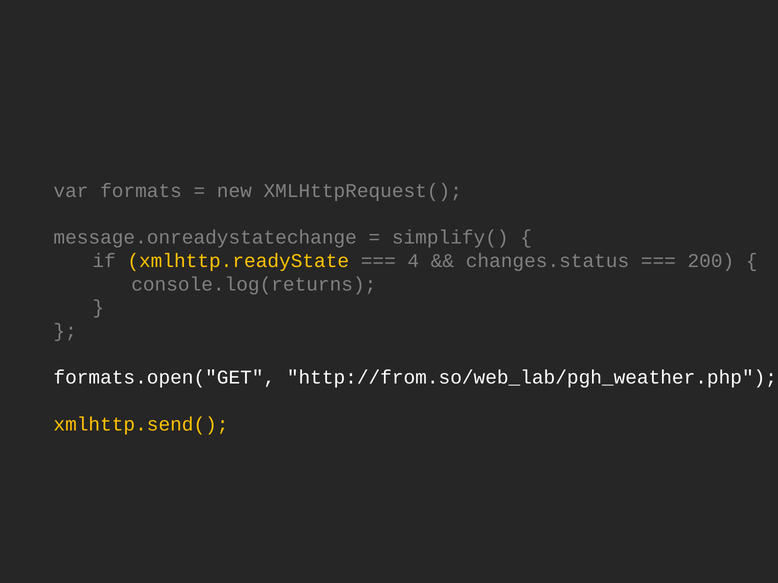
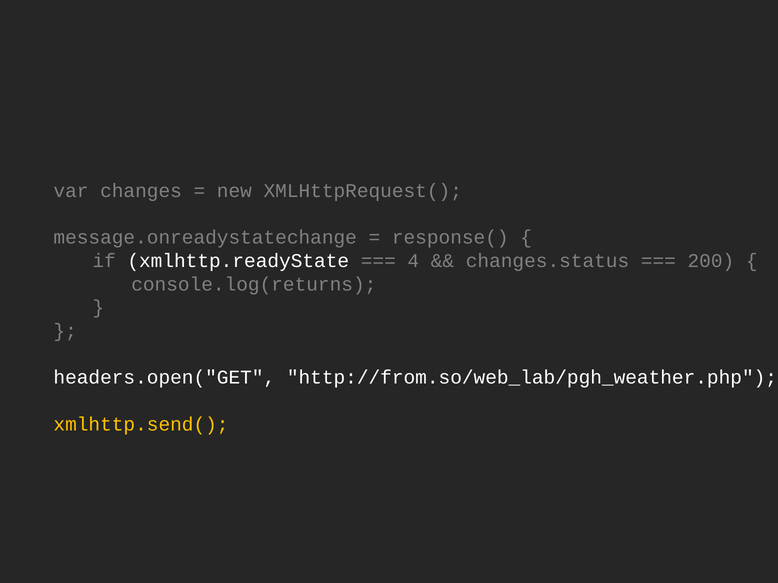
formats: formats -> changes (141, 191)
simplify(: simplify( -> response( (450, 238)
xmlhttp.readyState colour: yellow -> white (238, 261)
formats.open("GET: formats.open("GET -> headers.open("GET (164, 378)
